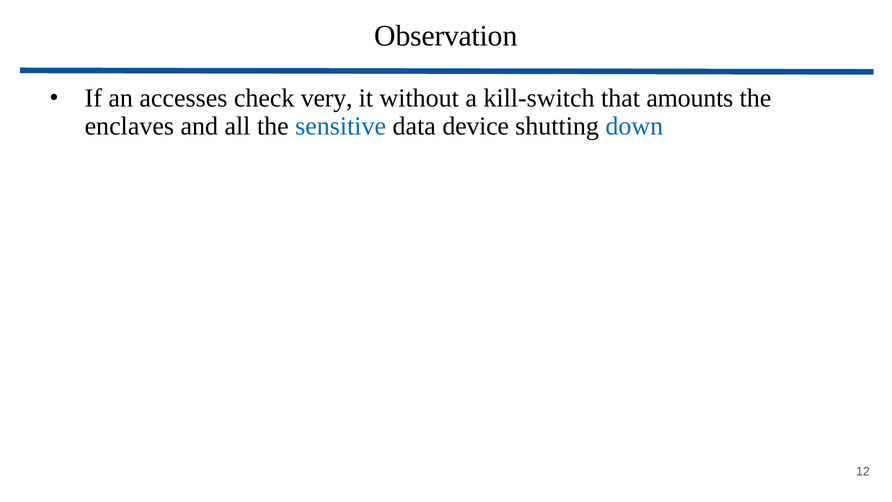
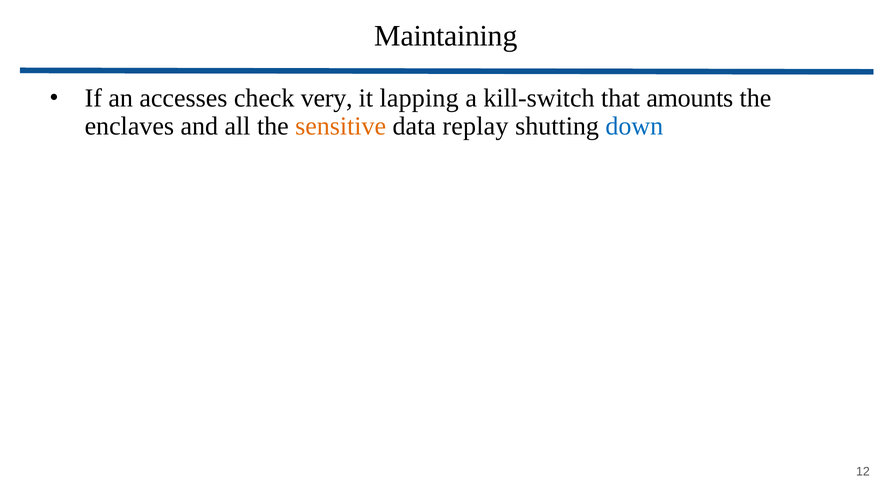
Observation: Observation -> Maintaining (446, 36)
without: without -> lapping (419, 98)
sensitive colour: blue -> orange (341, 126)
device: device -> replay (475, 126)
